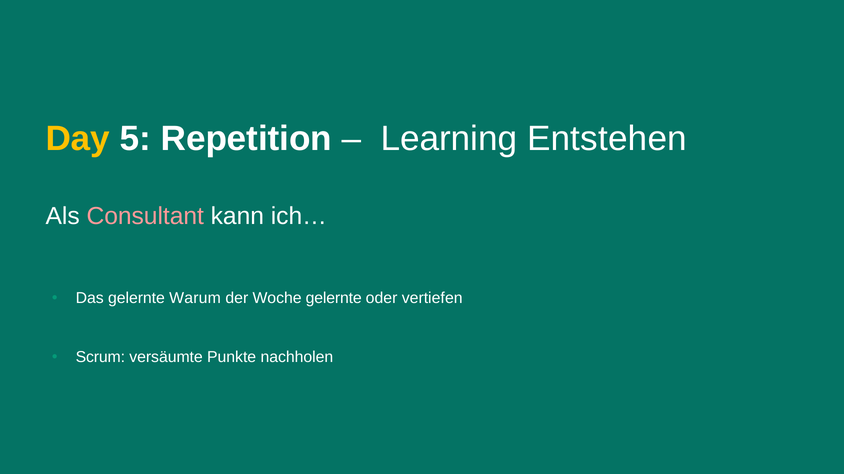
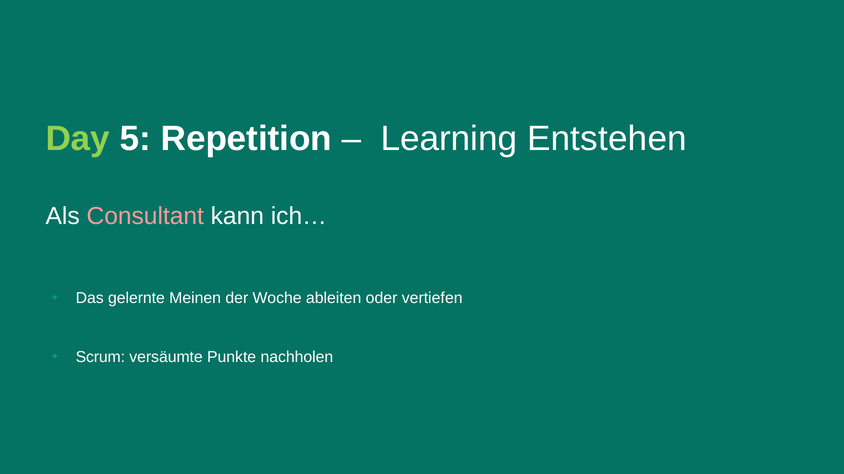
Day colour: yellow -> light green (78, 139)
Warum: Warum -> Meinen (195, 299)
Woche gelernte: gelernte -> ableiten (334, 299)
